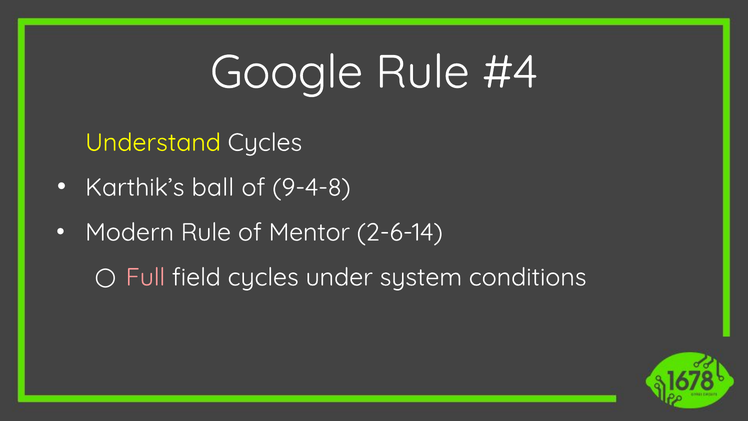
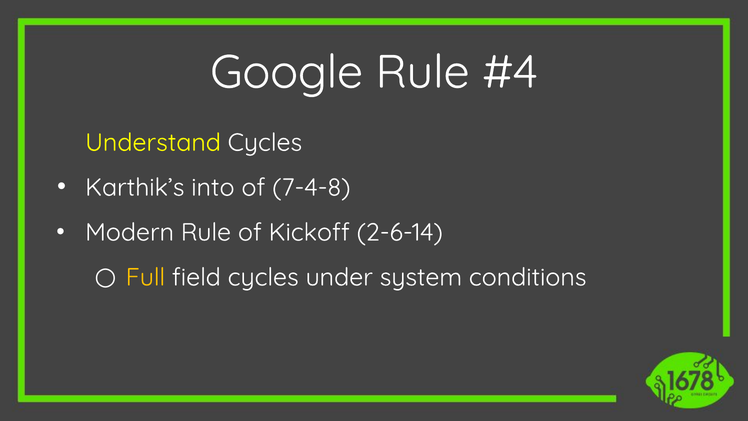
ball: ball -> into (213, 187)
9-4-8: 9-4-8 -> 7-4-8 (311, 187)
Mentor: Mentor -> Kickoff (309, 232)
Full colour: pink -> yellow (145, 277)
